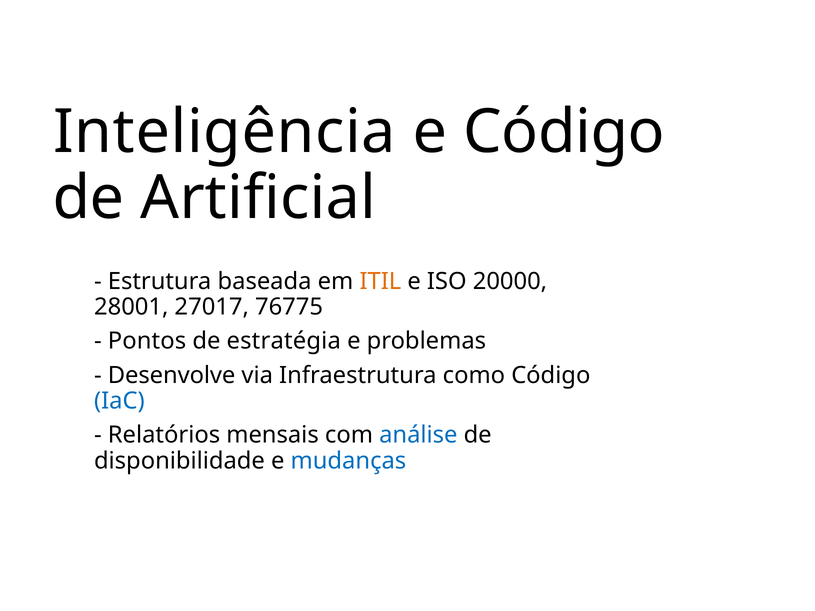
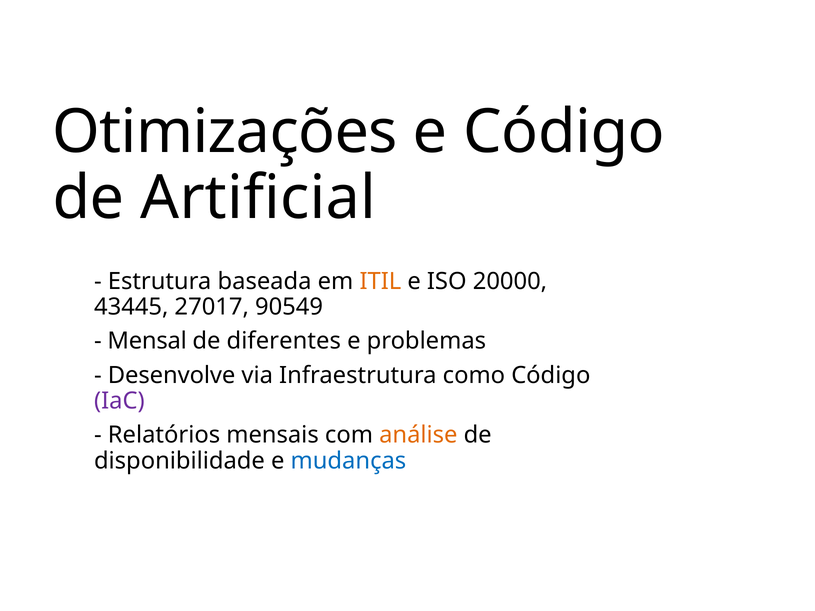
Inteligência: Inteligência -> Otimizações (225, 132)
28001: 28001 -> 43445 (131, 307)
76775: 76775 -> 90549 (289, 307)
Pontos: Pontos -> Mensal (147, 341)
estratégia: estratégia -> diferentes (284, 341)
IaC colour: blue -> purple (119, 401)
análise colour: blue -> orange (418, 435)
